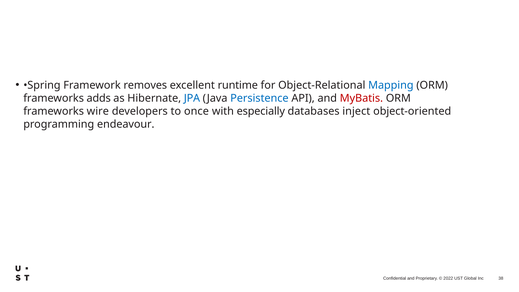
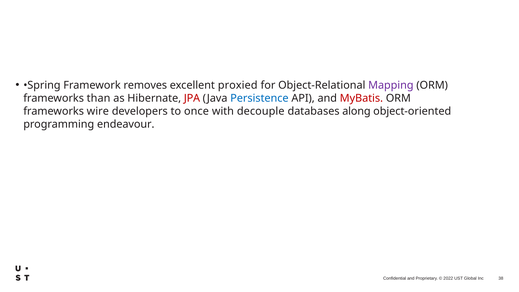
runtime: runtime -> proxied (238, 85)
Mapping colour: blue -> purple (391, 85)
adds: adds -> than (99, 98)
JPA colour: blue -> red (192, 98)
especially: especially -> decouple (261, 111)
inject: inject -> along (356, 111)
